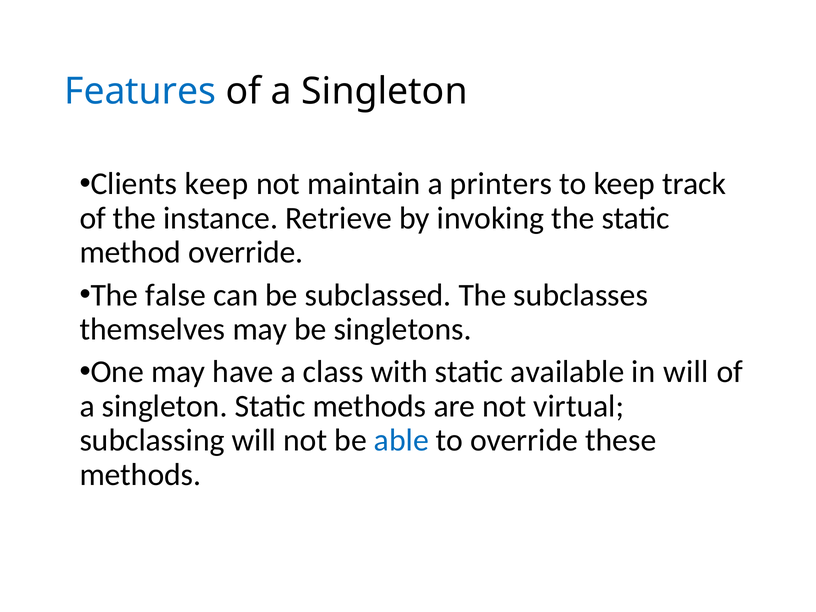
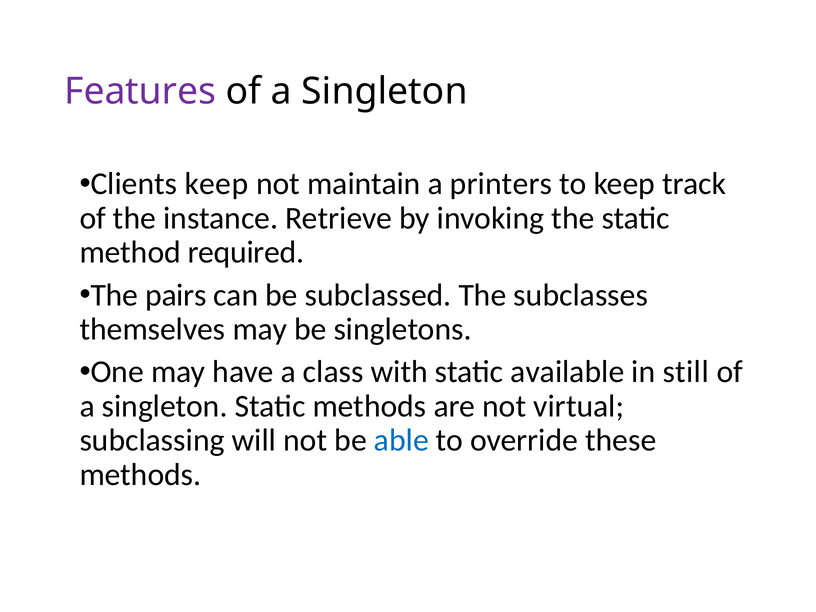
Features colour: blue -> purple (140, 91)
method override: override -> required (246, 252)
false: false -> pairs (176, 295)
in will: will -> still (686, 372)
